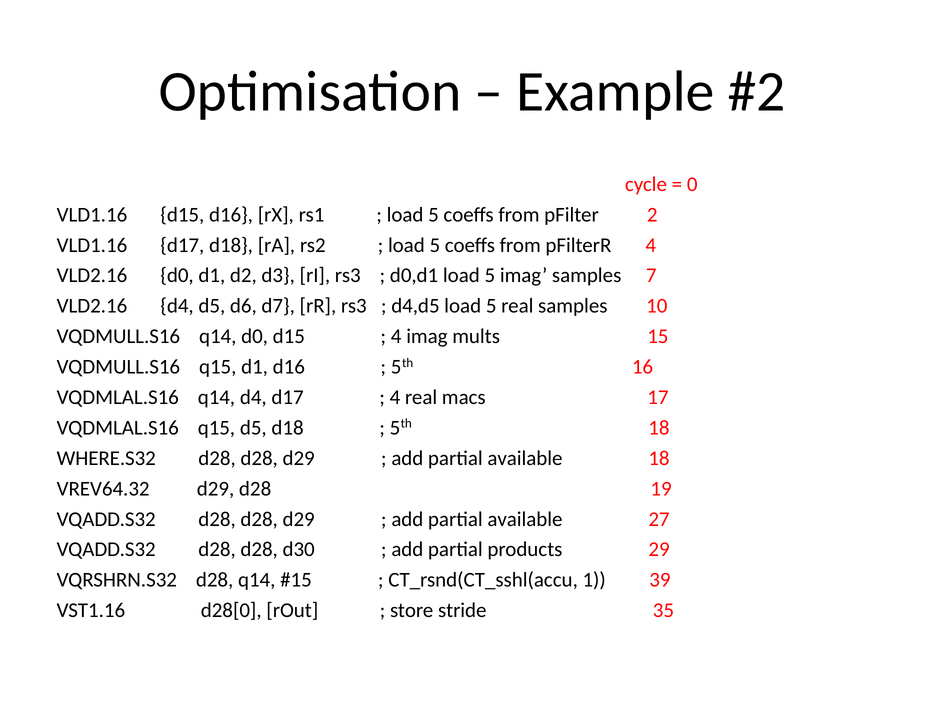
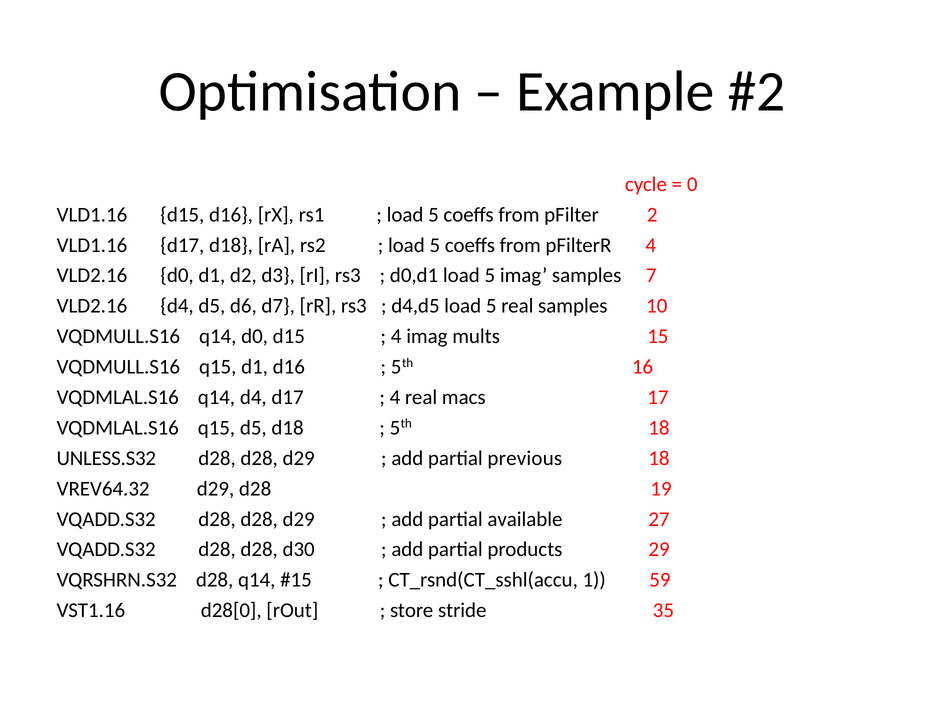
WHERE.S32: WHERE.S32 -> UNLESS.S32 (106, 458)
available: available -> previous (525, 458)
39: 39 -> 59 (660, 580)
